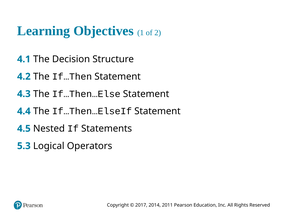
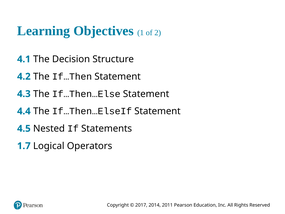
5.3: 5.3 -> 1.7 (24, 146)
